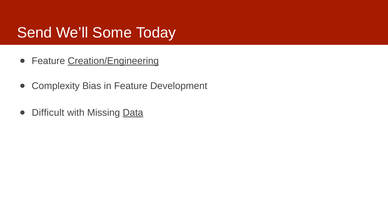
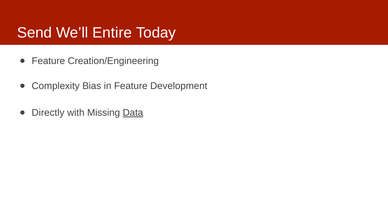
Some: Some -> Entire (112, 33)
Creation/Engineering underline: present -> none (113, 61)
Difficult: Difficult -> Directly (48, 113)
